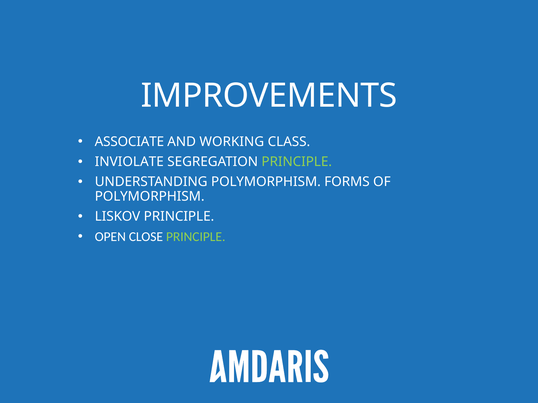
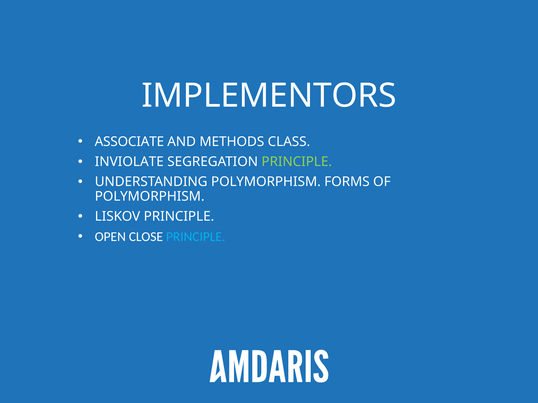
IMPROVEMENTS: IMPROVEMENTS -> IMPLEMENTORS (269, 96)
WORKING: WORKING -> METHODS (232, 142)
PRINCIPLE colour: light green -> light blue (196, 237)
